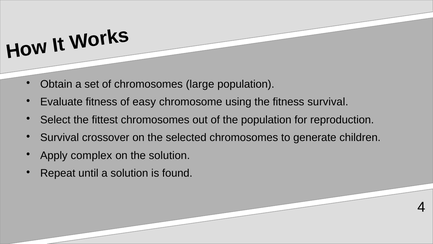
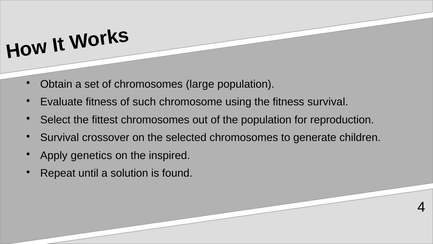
easy: easy -> such (144, 102)
complex: complex -> genetics (91, 155)
the solution: solution -> inspired (169, 155)
